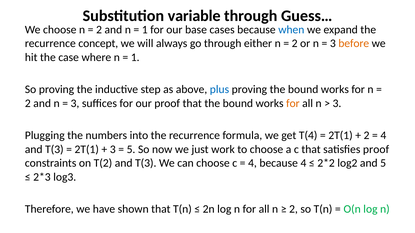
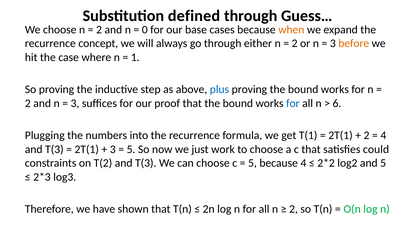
variable: variable -> defined (194, 16)
1: 1 -> 0 (145, 30)
when colour: blue -> orange (291, 30)
for colour: orange -> blue (293, 103)
3: 3 -> 6 (337, 103)
T(4: T(4 -> T(1 (308, 136)
satisfies proof: proof -> could (376, 150)
4: 4 -> 5 (252, 163)
